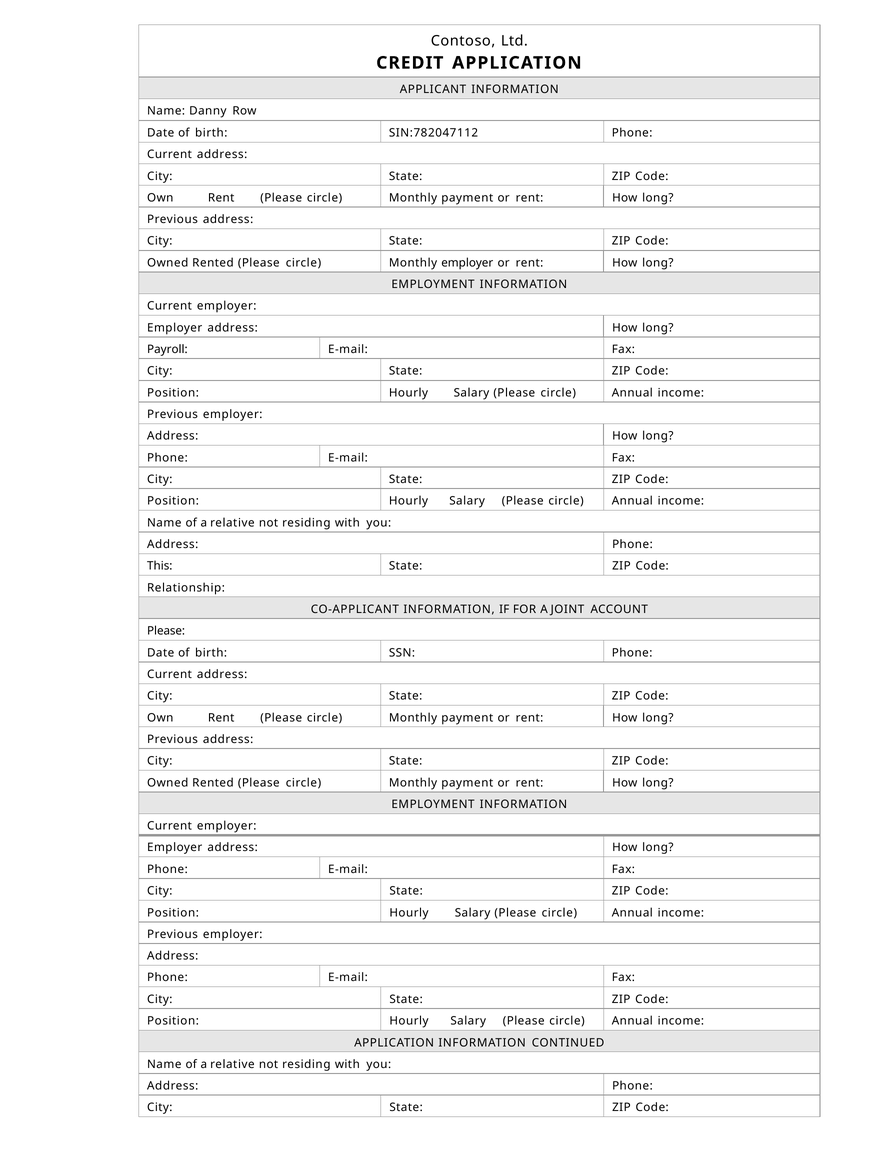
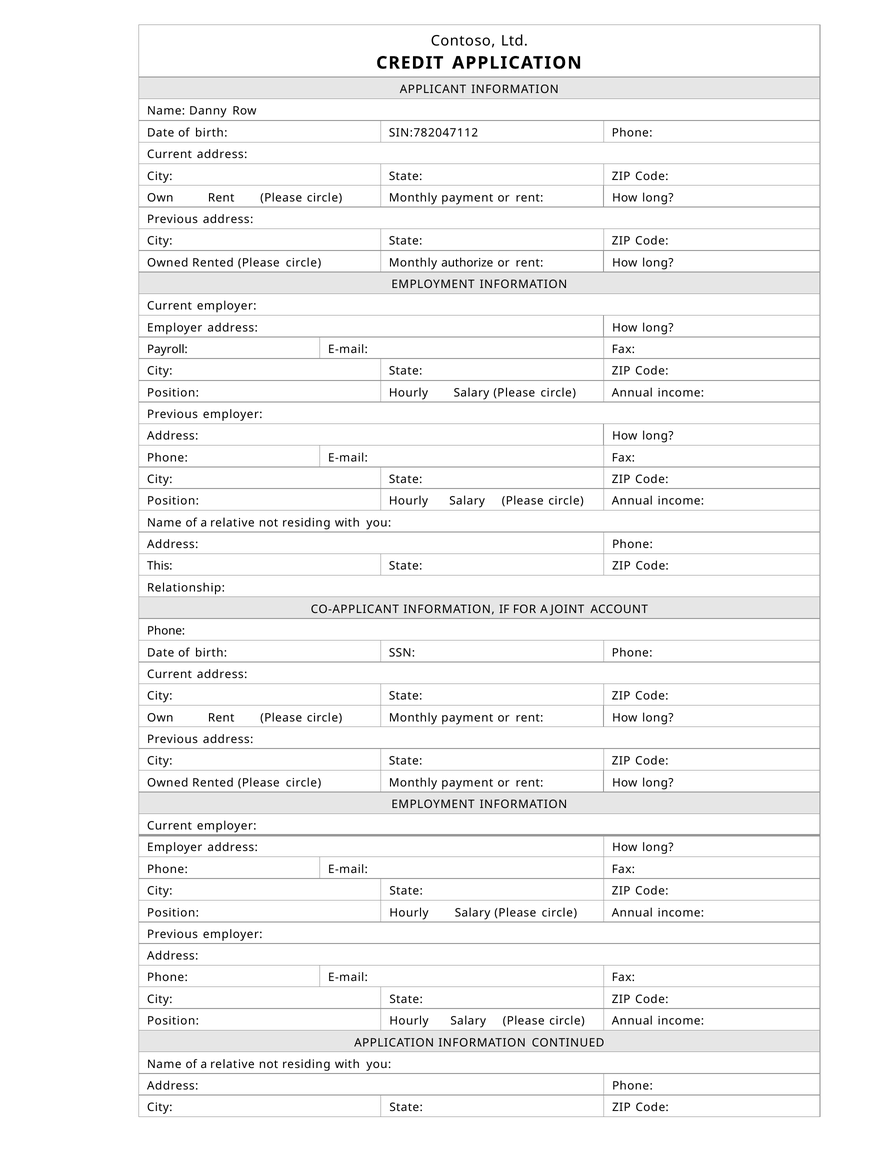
Monthly employer: employer -> authorize (467, 263)
Please: Please -> Phone (166, 631)
